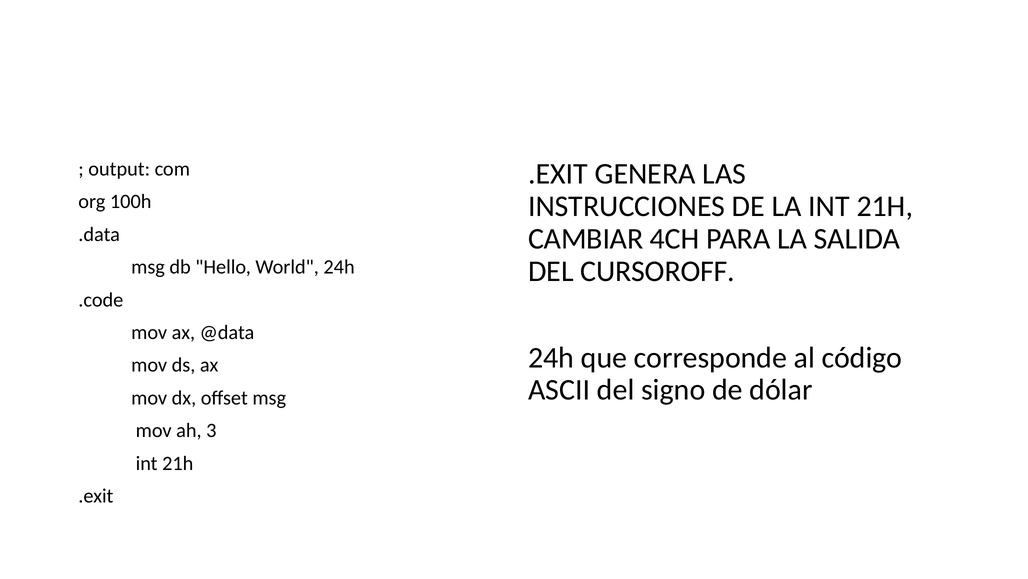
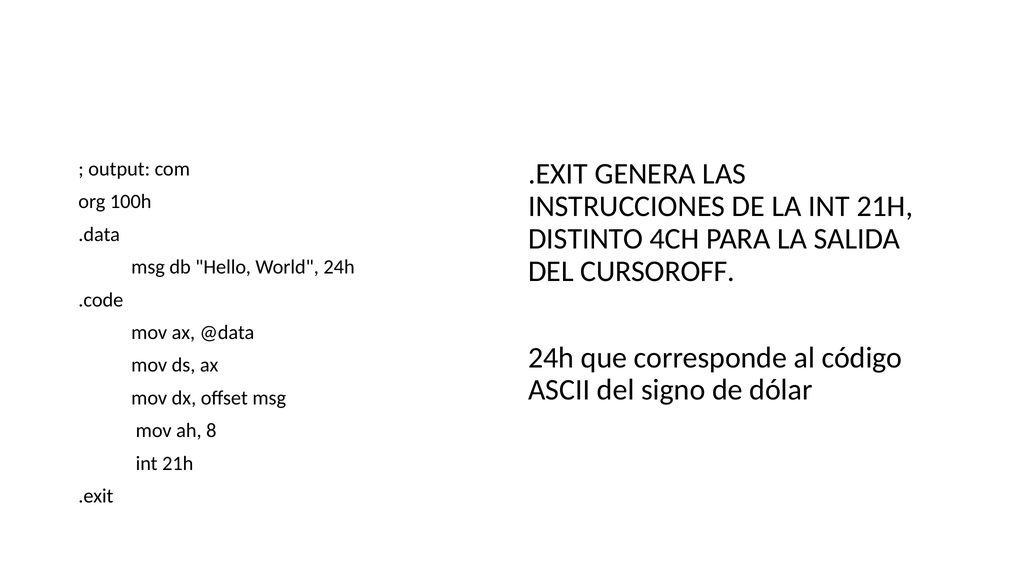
CAMBIAR: CAMBIAR -> DISTINTO (586, 239)
3: 3 -> 8 (211, 430)
